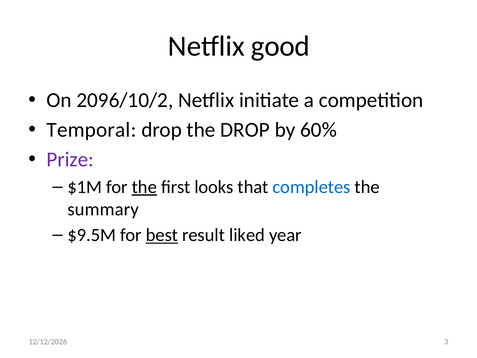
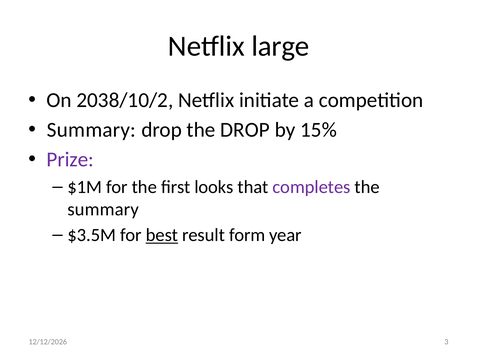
good: good -> large (280, 46)
2096/10/2: 2096/10/2 -> 2038/10/2 (125, 100)
Temporal: Temporal -> Summary (91, 130)
60%: 60% -> 15% (319, 130)
the underline: present -> none (144, 187)
completes colour: blue -> purple (312, 187)
$9.5M: $9.5M -> $3.5M (92, 235)
liked: liked -> form (247, 235)
